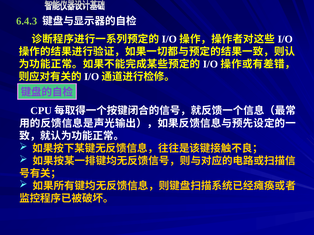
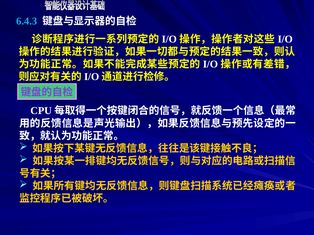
6.4.3 colour: light green -> light blue (27, 21)
